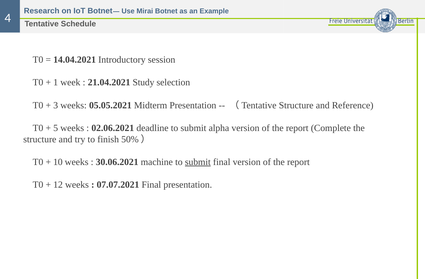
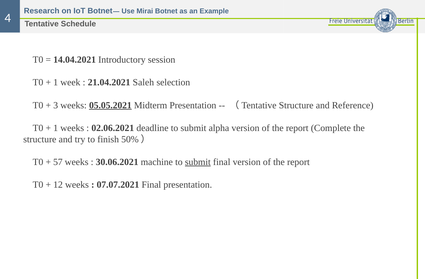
Study: Study -> Saleh (143, 83)
05.05.2021 underline: none -> present (110, 105)
5: 5 -> 1 (56, 128)
10: 10 -> 57 (58, 162)
